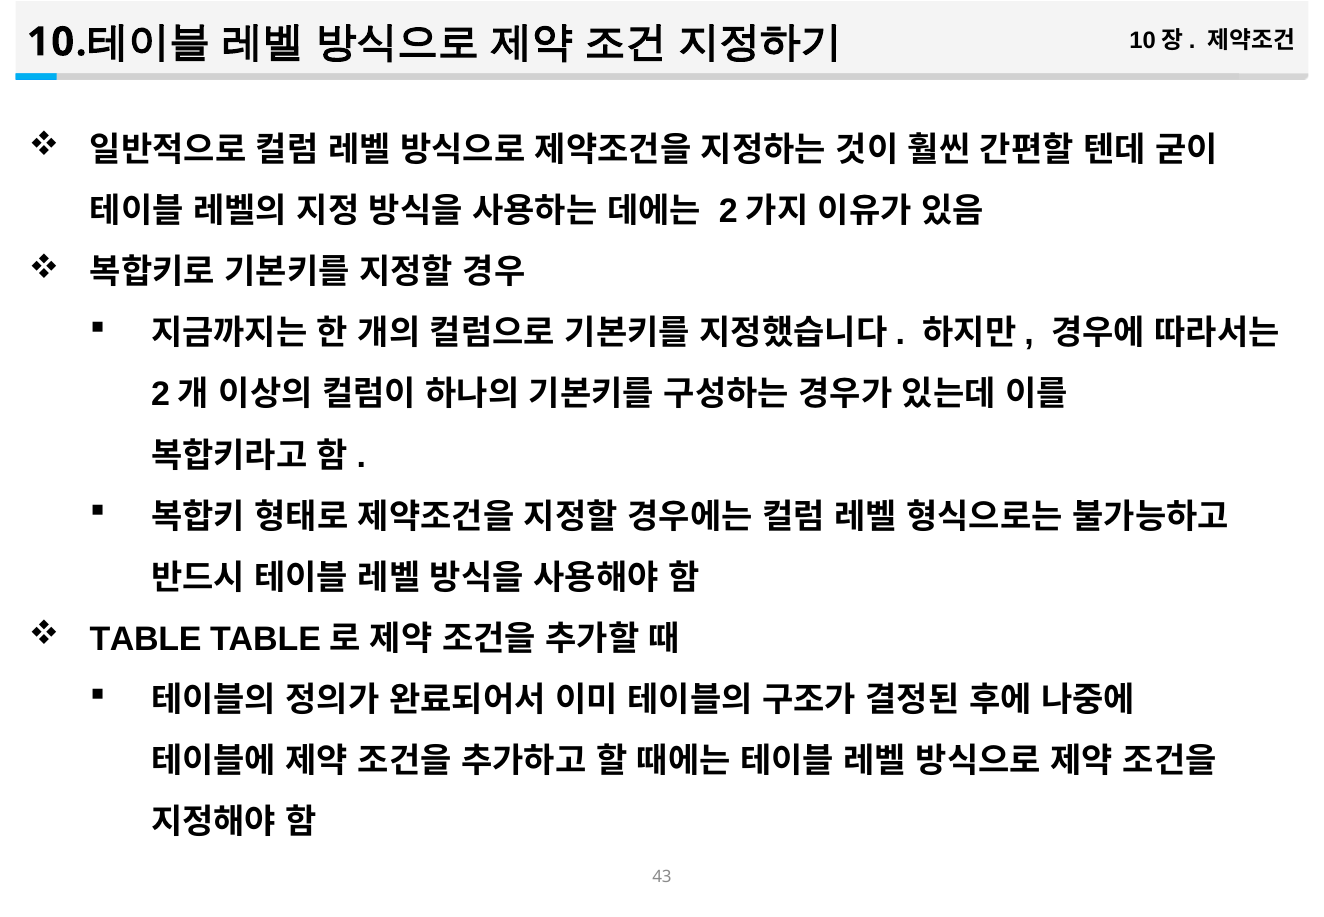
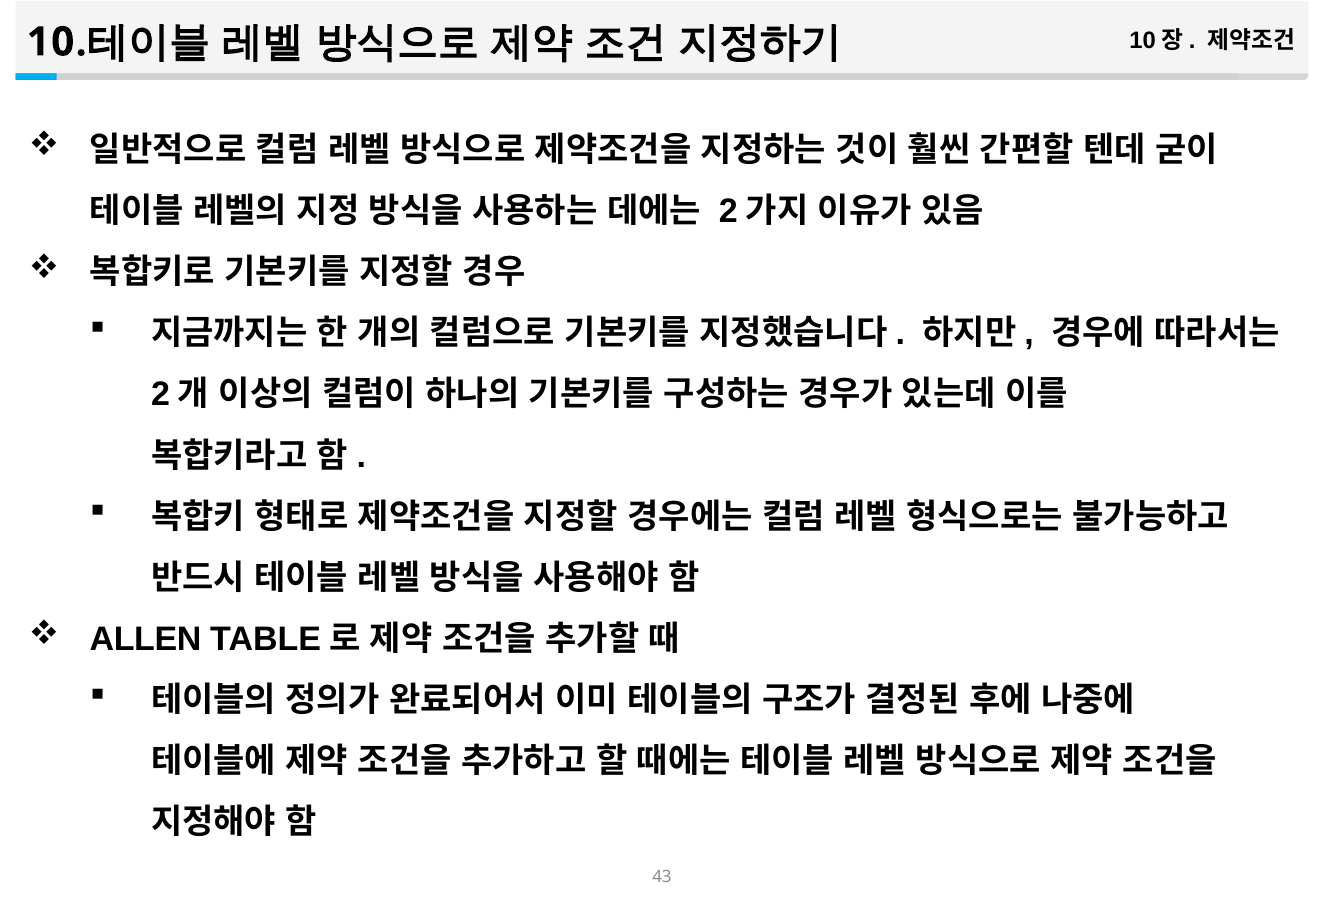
TABLE: TABLE -> ALLEN (145, 639)
